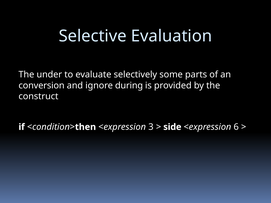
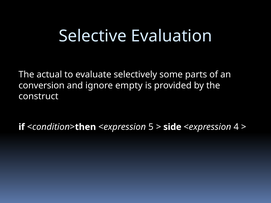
under: under -> actual (49, 75)
during: during -> empty (129, 86)
3: 3 -> 5 (151, 127)
6: 6 -> 4 (236, 127)
